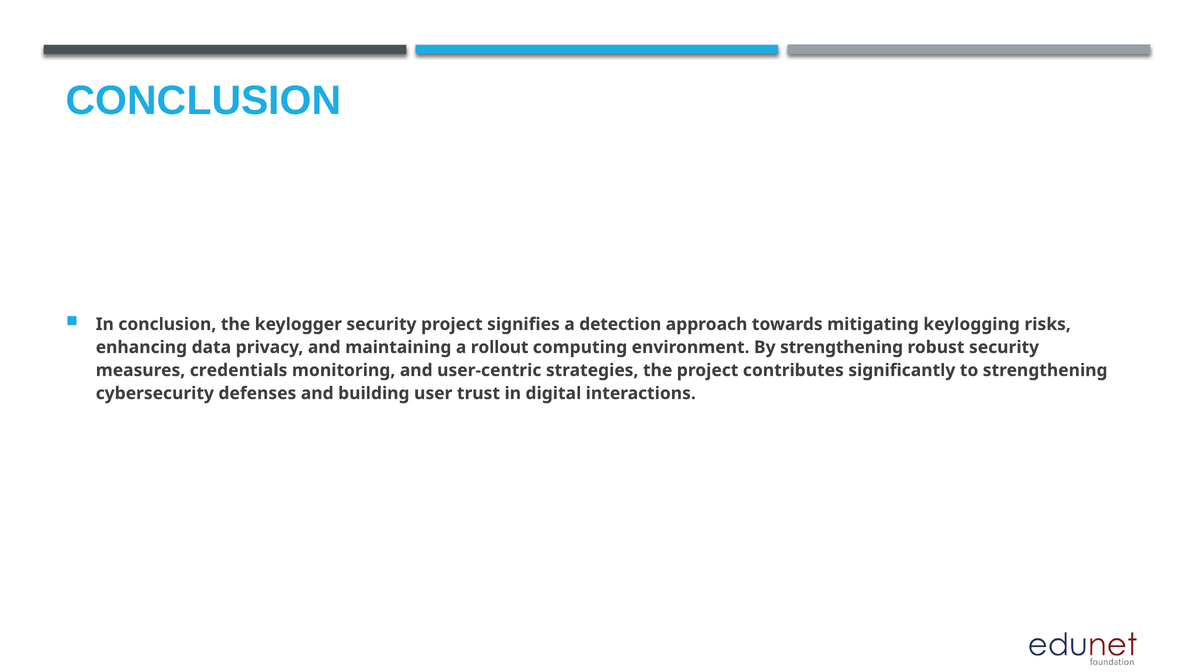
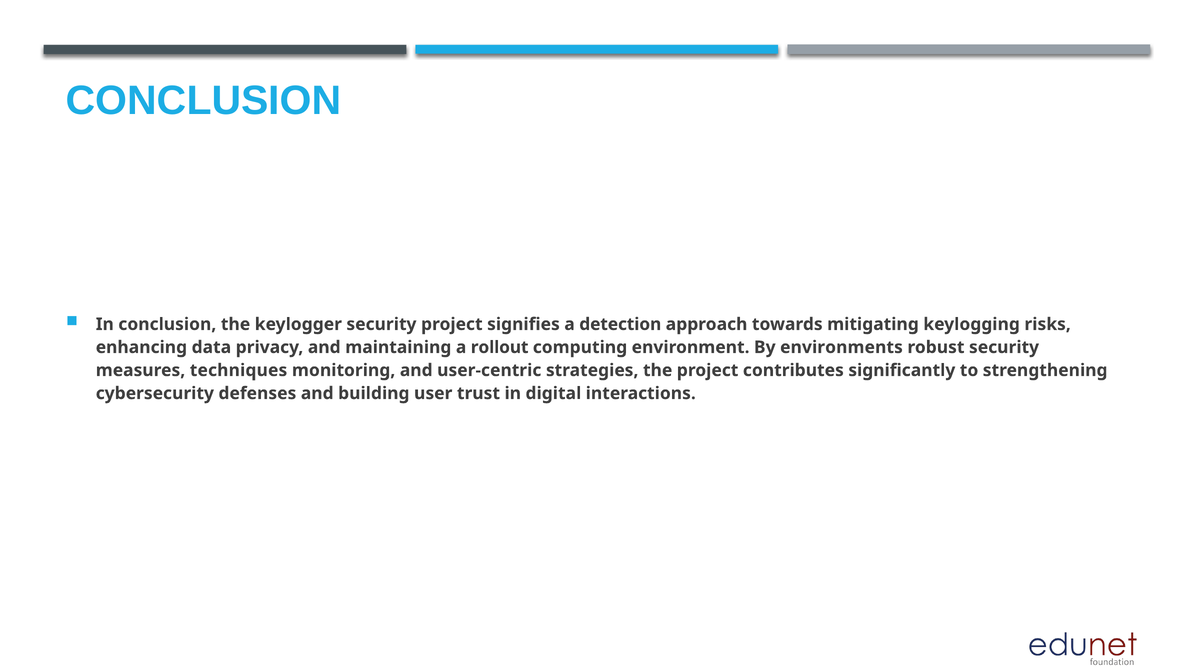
By strengthening: strengthening -> environments (841, 347)
credentials: credentials -> techniques (239, 370)
